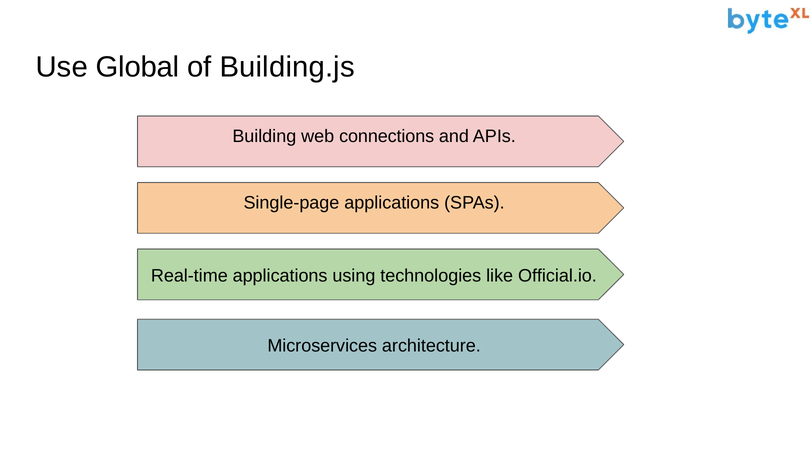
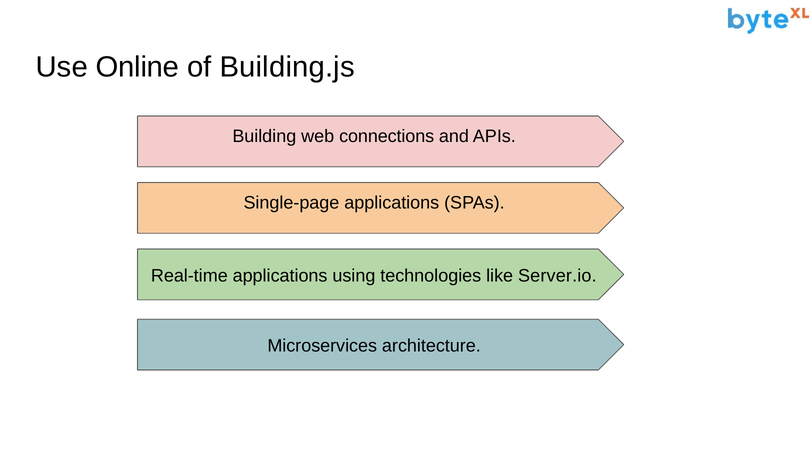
Global: Global -> Online (138, 67)
Official.io: Official.io -> Server.io (557, 276)
